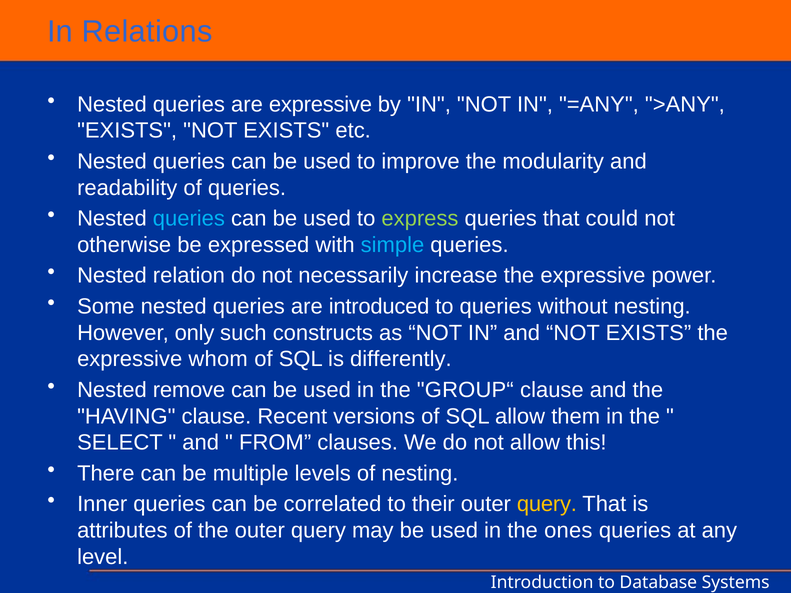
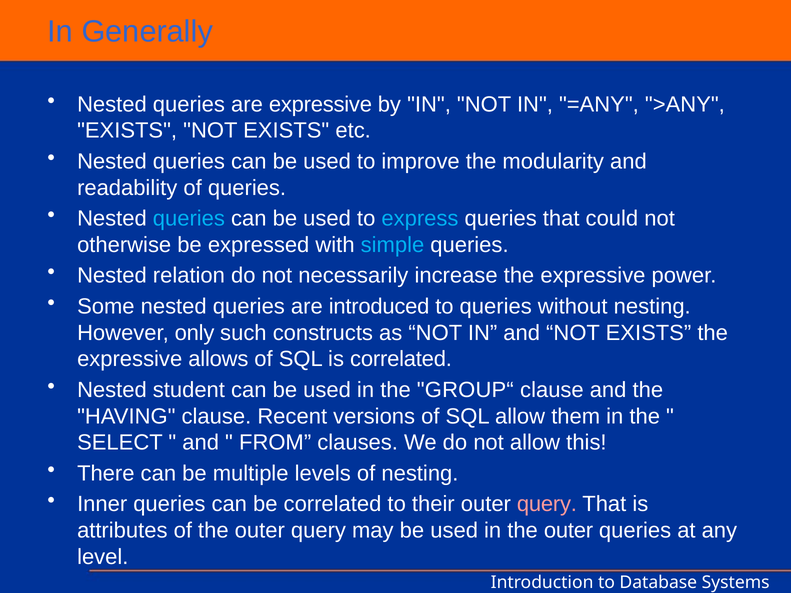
Relations: Relations -> Generally (147, 32)
express colour: light green -> light blue (420, 219)
whom: whom -> allows (218, 359)
is differently: differently -> correlated (401, 359)
remove: remove -> student (189, 390)
query colour: yellow -> pink (547, 504)
in the ones: ones -> outer (569, 531)
